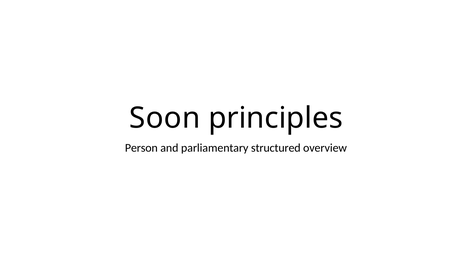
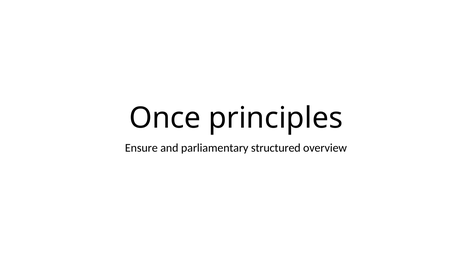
Soon: Soon -> Once (165, 118)
Person: Person -> Ensure (141, 148)
